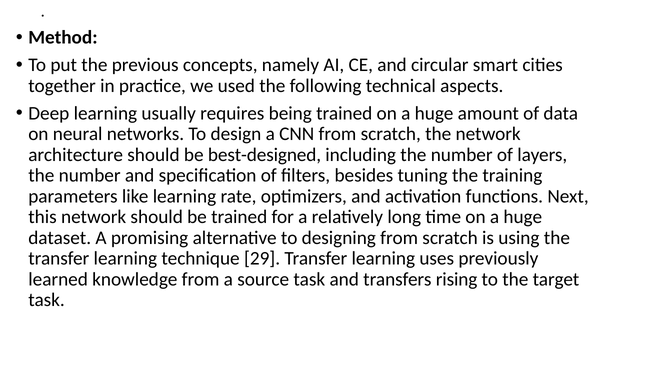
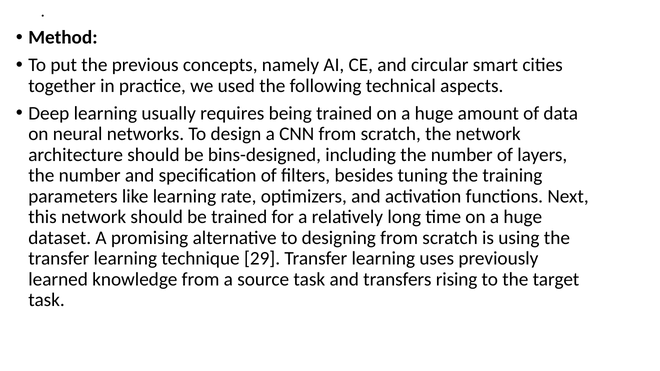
best-designed: best-designed -> bins-designed (264, 155)
